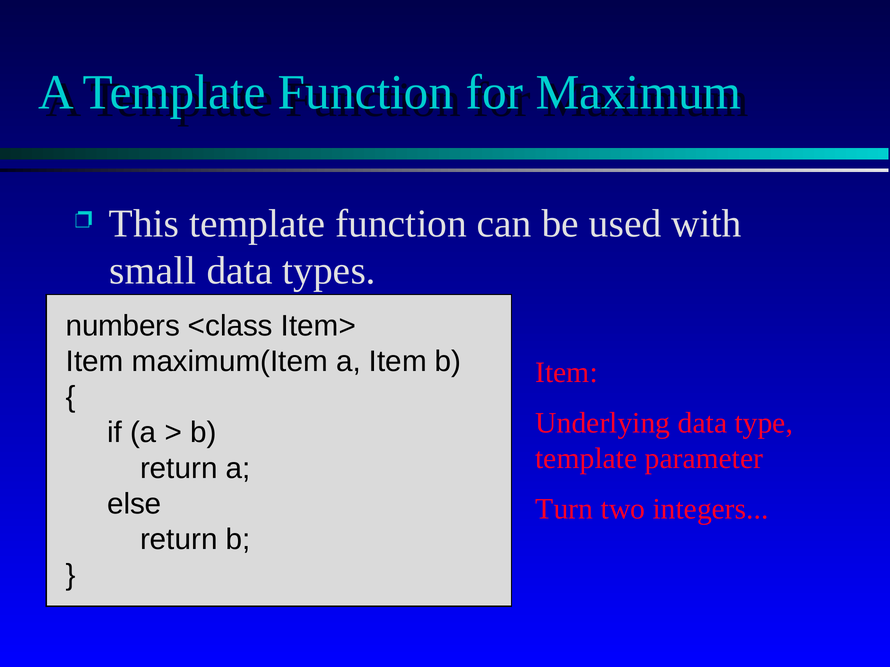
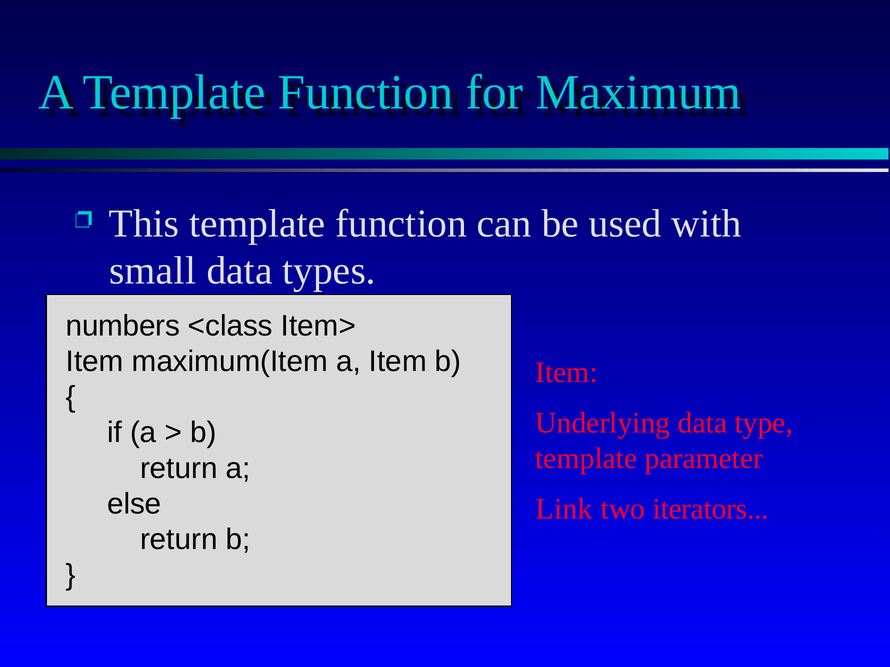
Turn: Turn -> Link (564, 509)
integers: integers -> iterators (711, 509)
